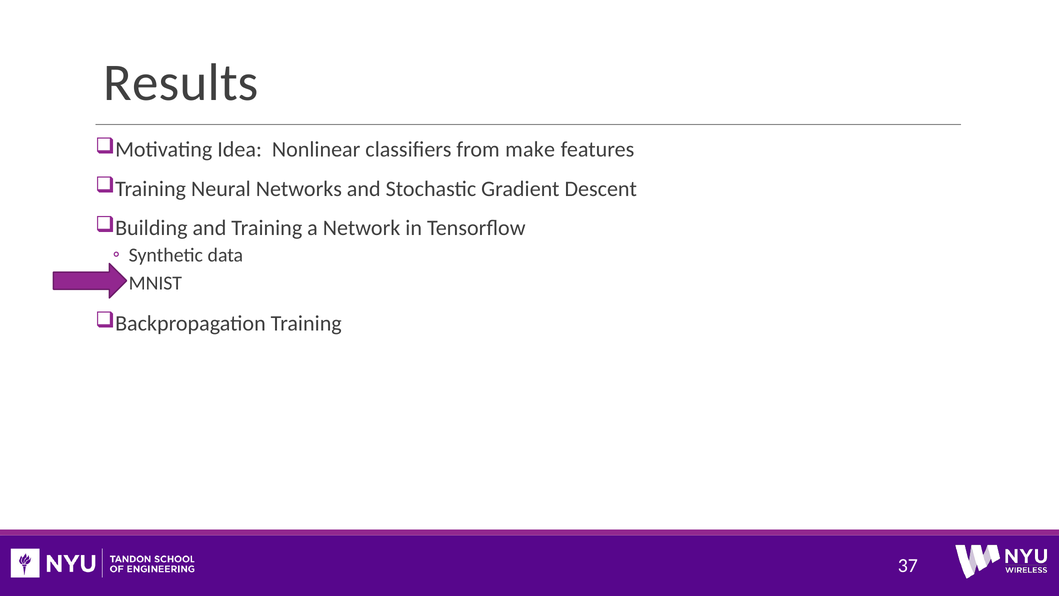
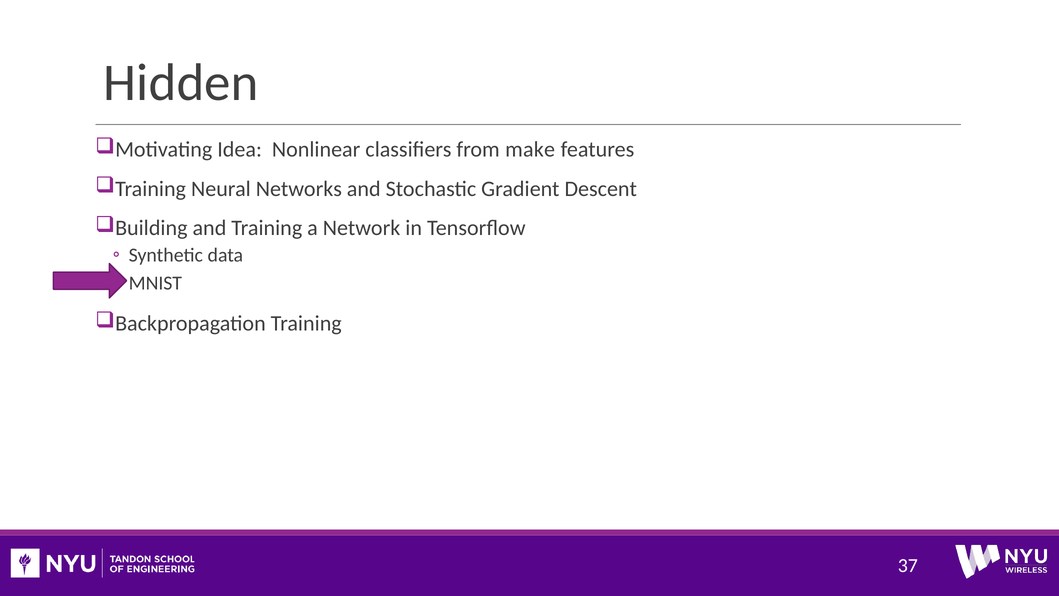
Results: Results -> Hidden (181, 83)
